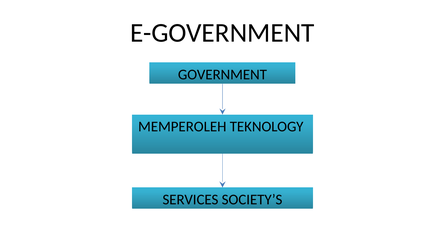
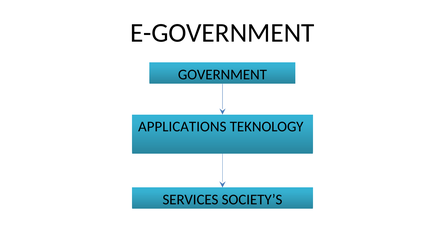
MEMPEROLEH: MEMPEROLEH -> APPLICATIONS (182, 127)
